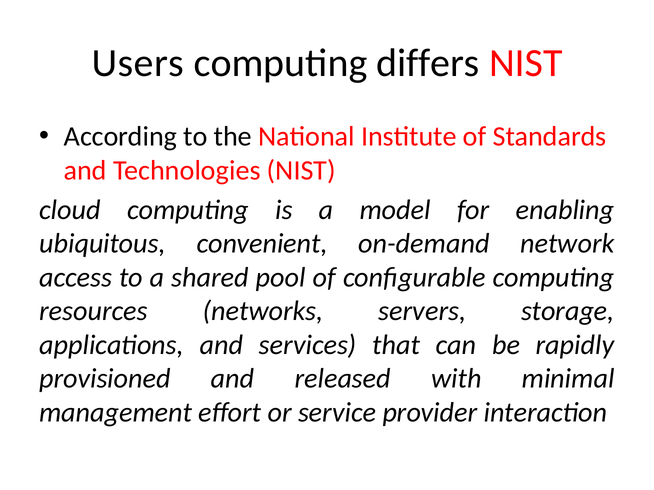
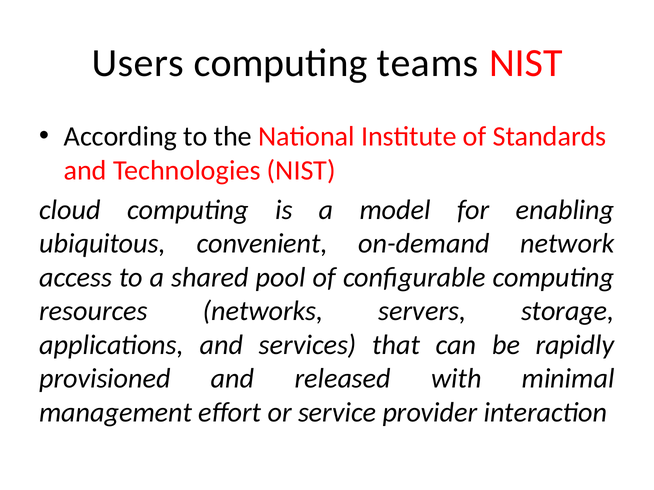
differs: differs -> teams (428, 63)
